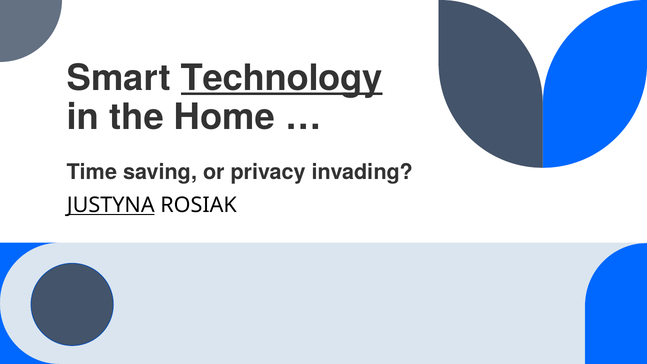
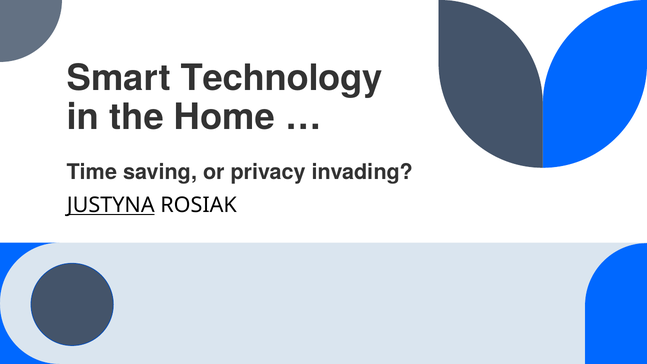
Technology underline: present -> none (282, 78)
